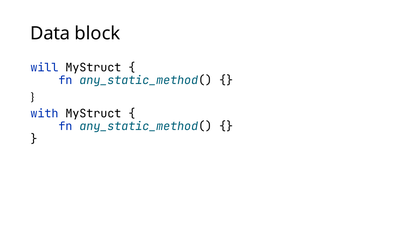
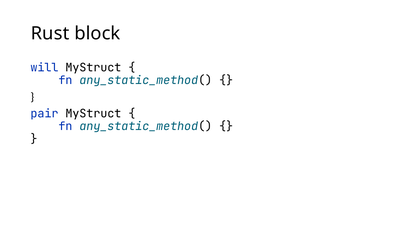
Data: Data -> Rust (50, 34)
with: with -> pair (44, 114)
